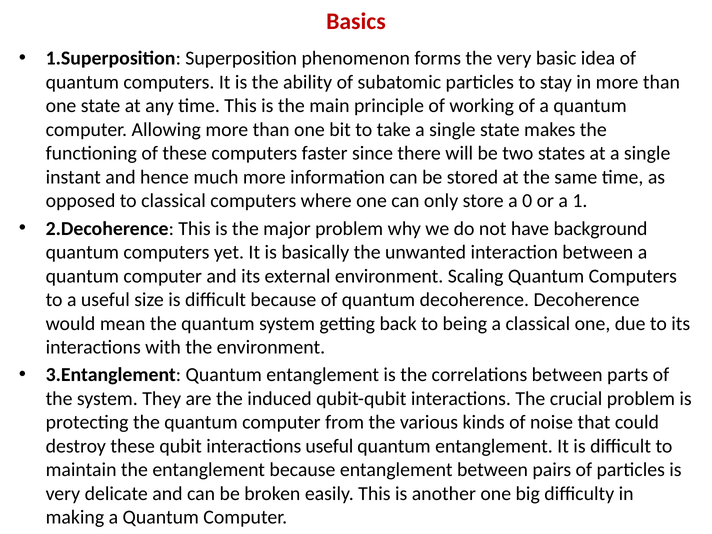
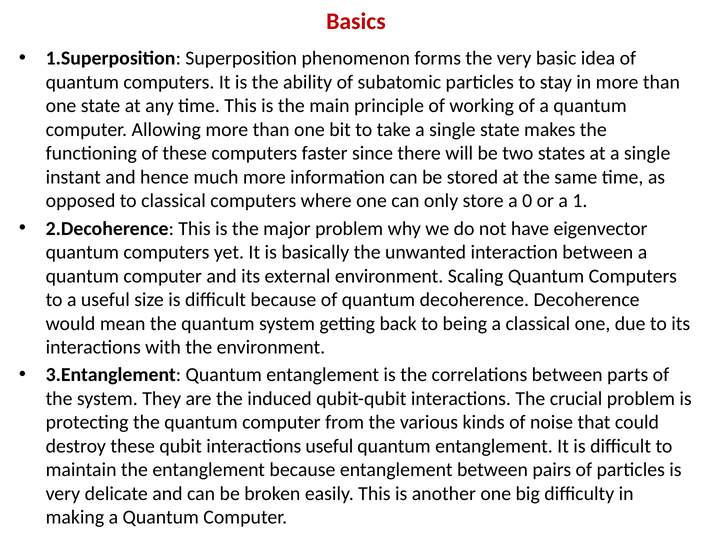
background: background -> eigenvector (600, 229)
